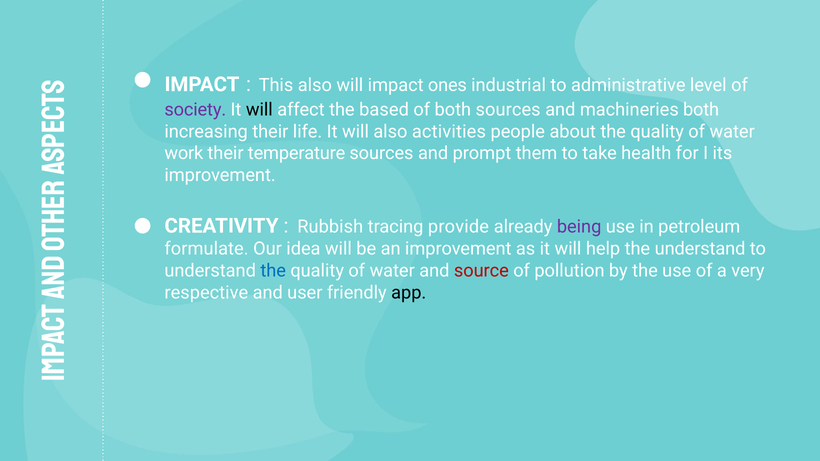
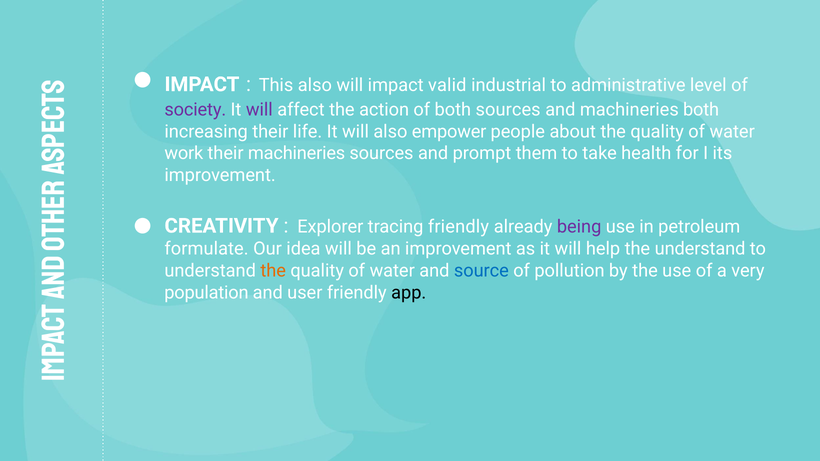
ones: ones -> valid (447, 85)
will colour: black -> purple (259, 110)
based: based -> action (384, 110)
activities: activities -> empower (449, 132)
their temperature: temperature -> machineries (297, 153)
Rubbish: Rubbish -> Explorer (330, 227)
tracing provide: provide -> friendly (458, 227)
the colour: blue -> orange (273, 271)
source colour: red -> blue (481, 271)
respective: respective -> population (206, 293)
